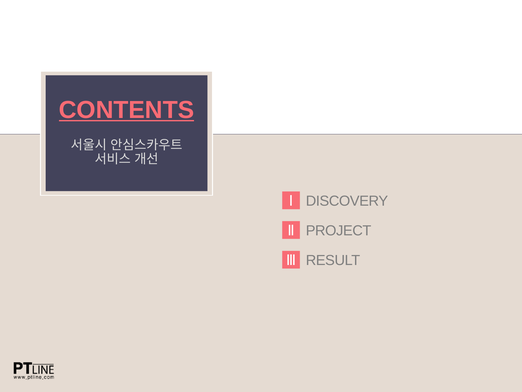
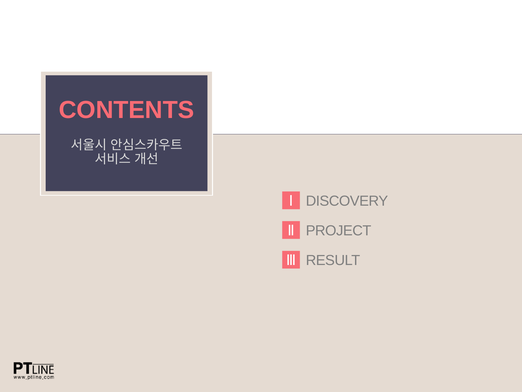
CONTENTS underline: present -> none (127, 110)
